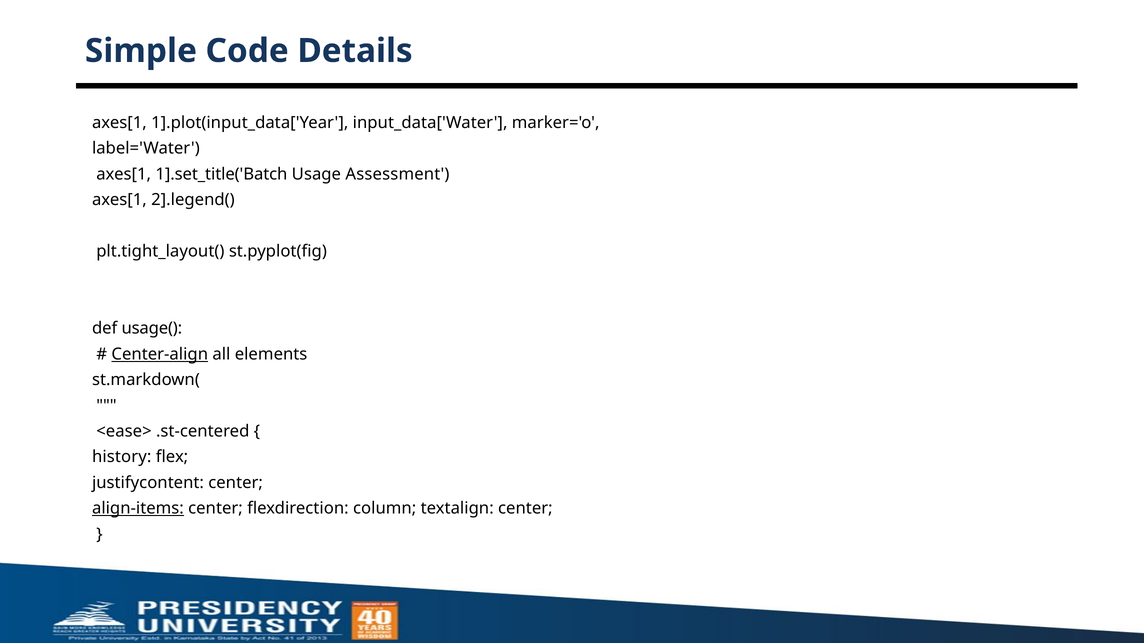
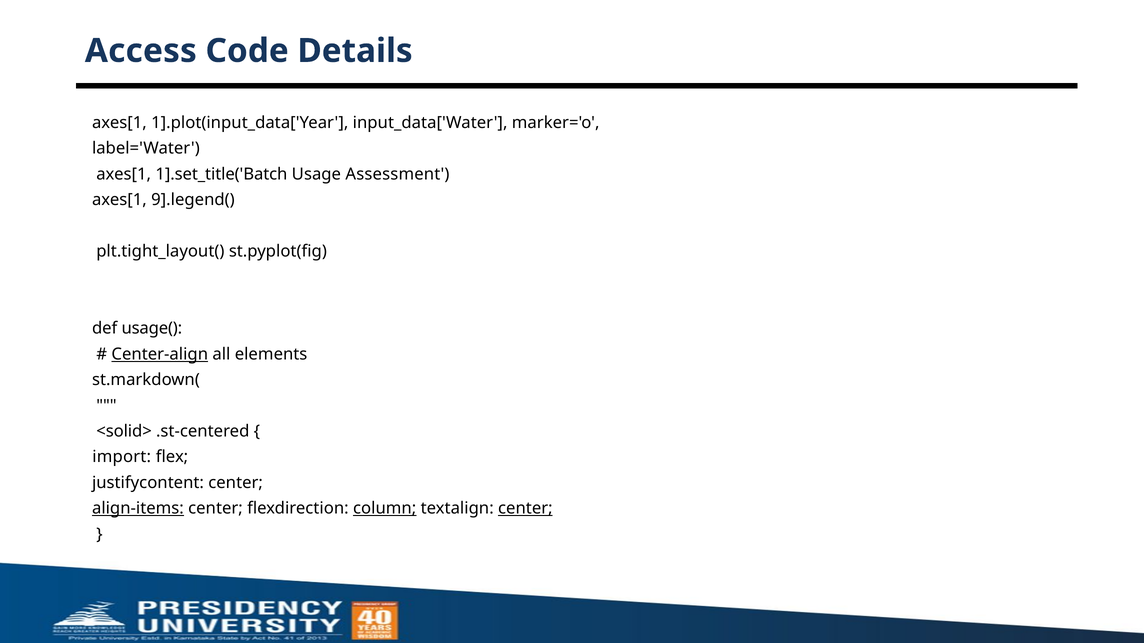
Simple: Simple -> Access (141, 51)
2].legend(: 2].legend( -> 9].legend( (193, 200)
<ease>: <ease> -> <solid> (124, 432)
history: history -> import (122, 457)
column underline: none -> present (385, 509)
center underline: none -> present (525, 509)
